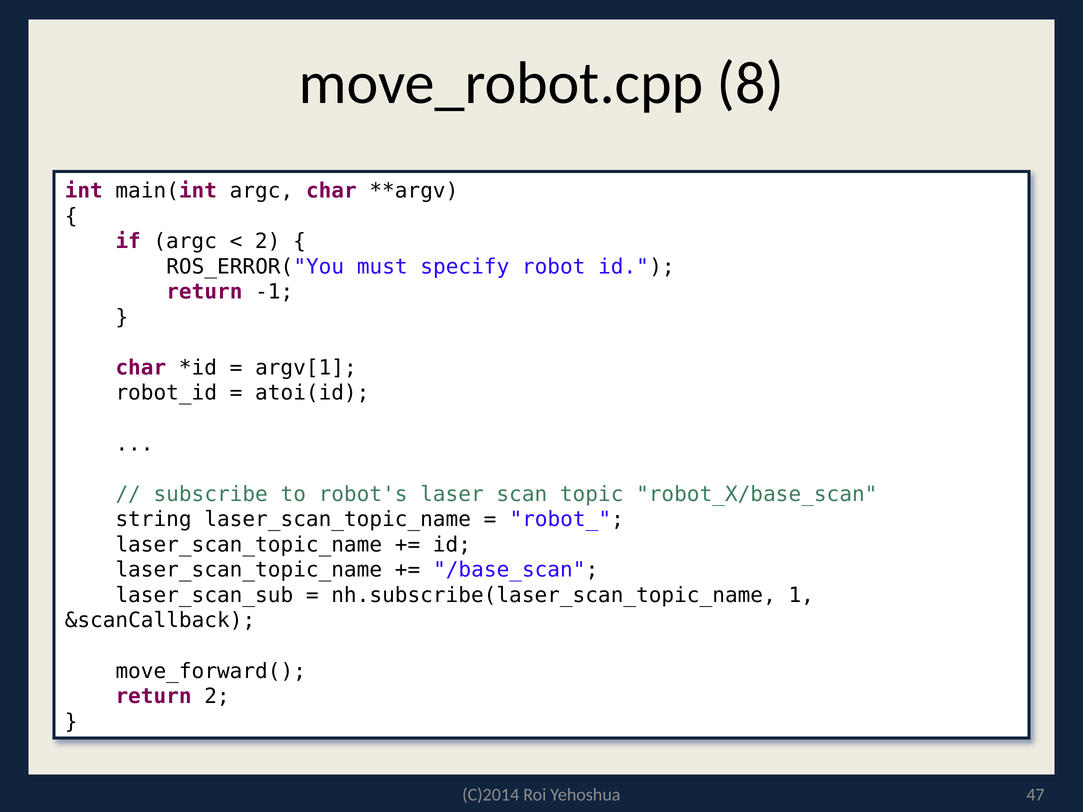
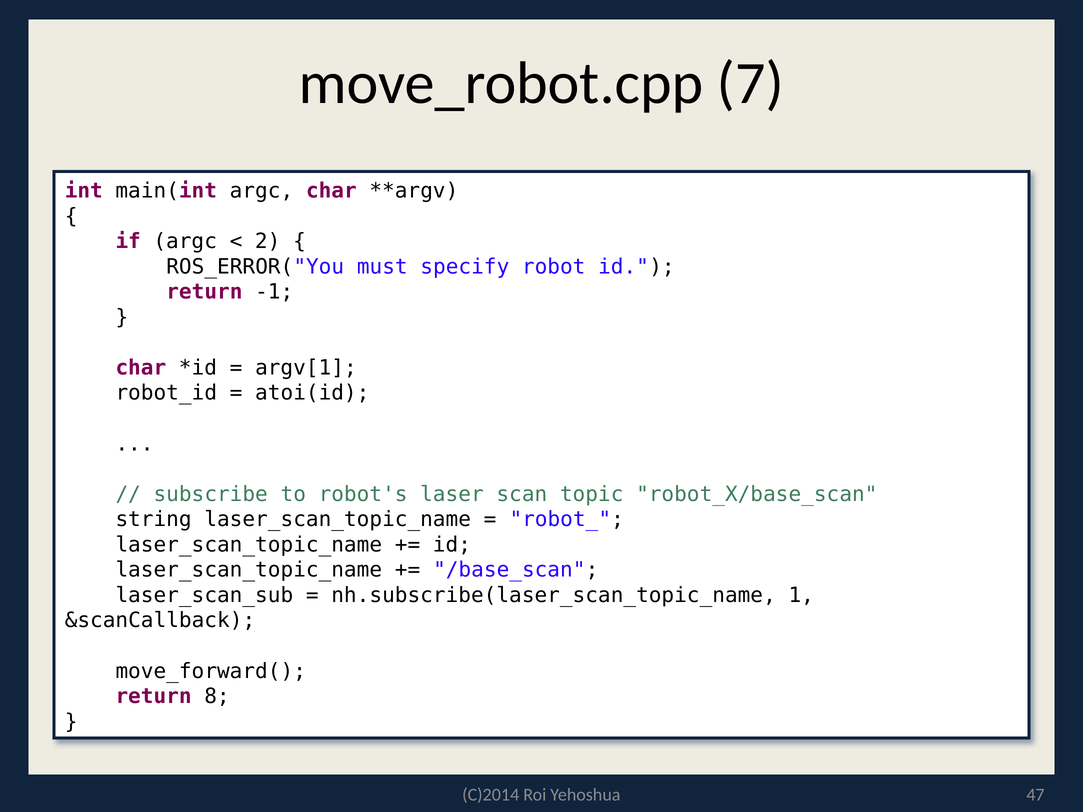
8: 8 -> 7 (750, 83)
return 2: 2 -> 8 (217, 697)
